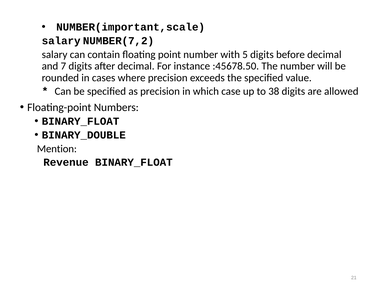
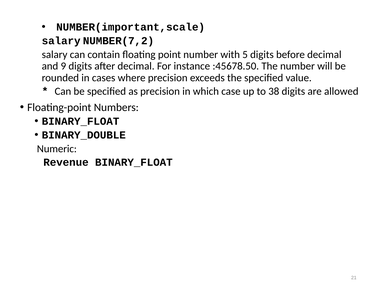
7: 7 -> 9 (63, 66)
Mention: Mention -> Numeric (57, 148)
